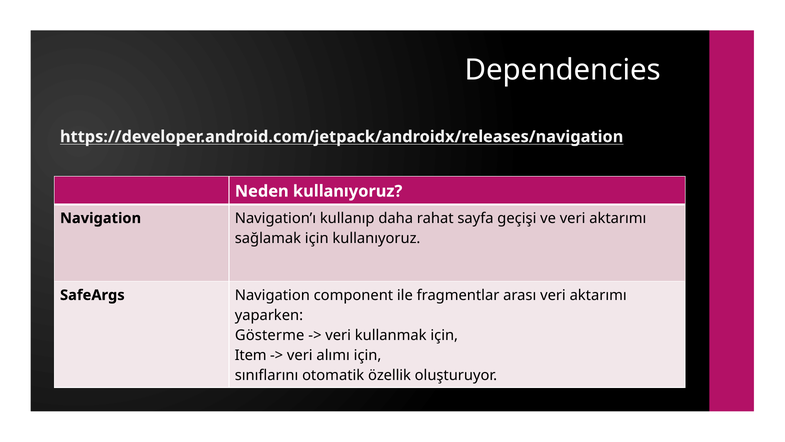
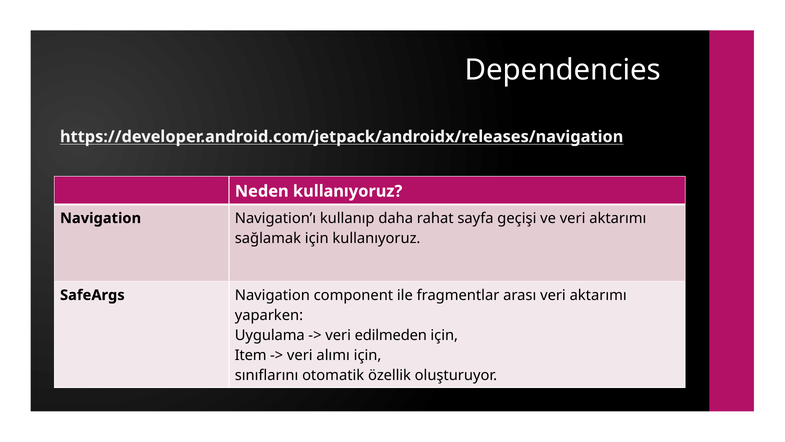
Gösterme: Gösterme -> Uygulama (270, 335)
kullanmak: kullanmak -> edilmeden (391, 335)
